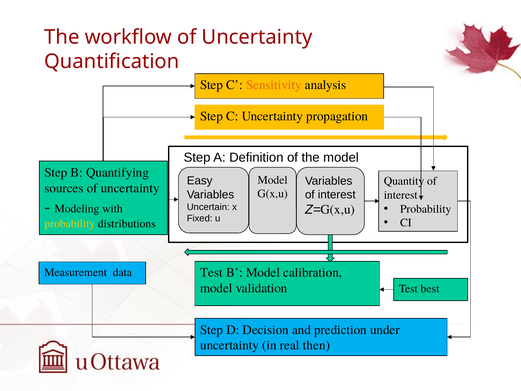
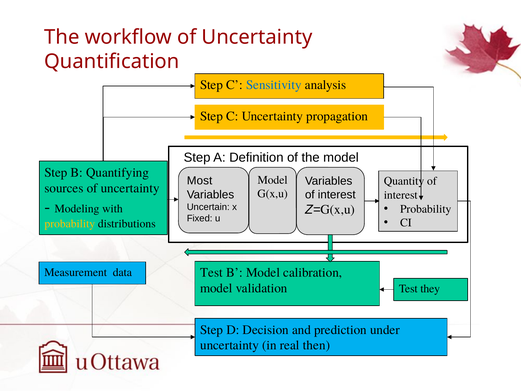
Sensitivity colour: orange -> blue (274, 85)
Easy: Easy -> Most (200, 181)
best: best -> they (430, 289)
